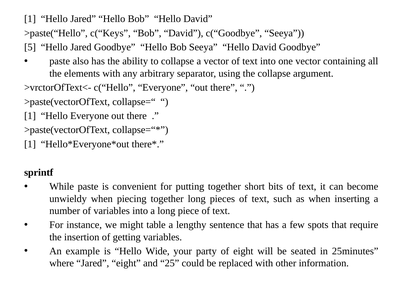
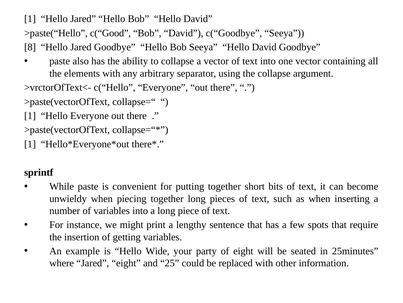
c(“Keys: c(“Keys -> c(“Good (110, 33)
5: 5 -> 8 (30, 47)
table: table -> print (156, 224)
